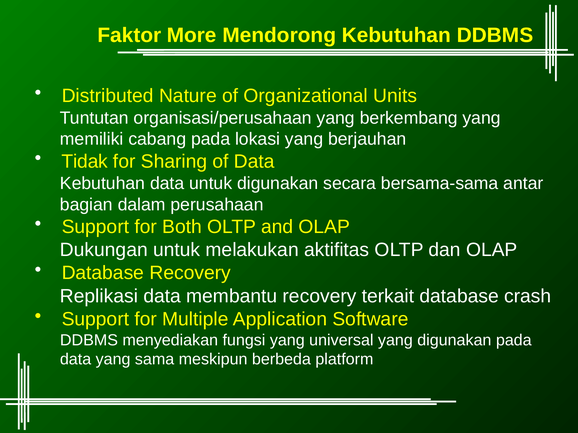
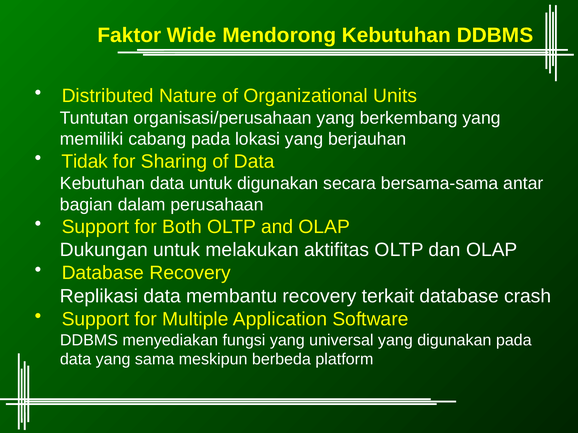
More: More -> Wide (192, 35)
